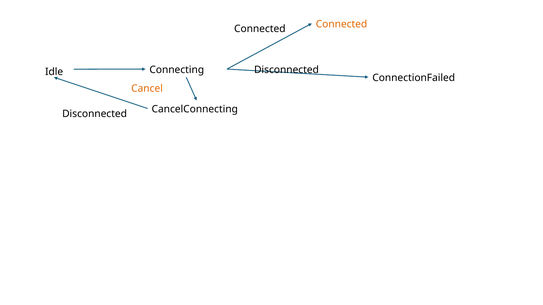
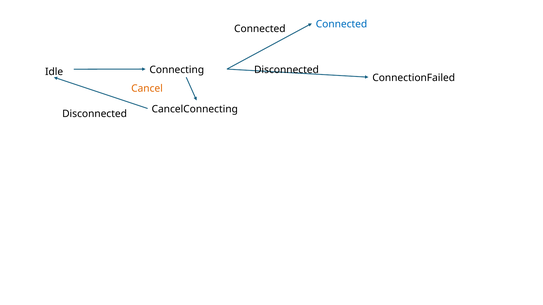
Connected colour: orange -> blue (342, 24)
